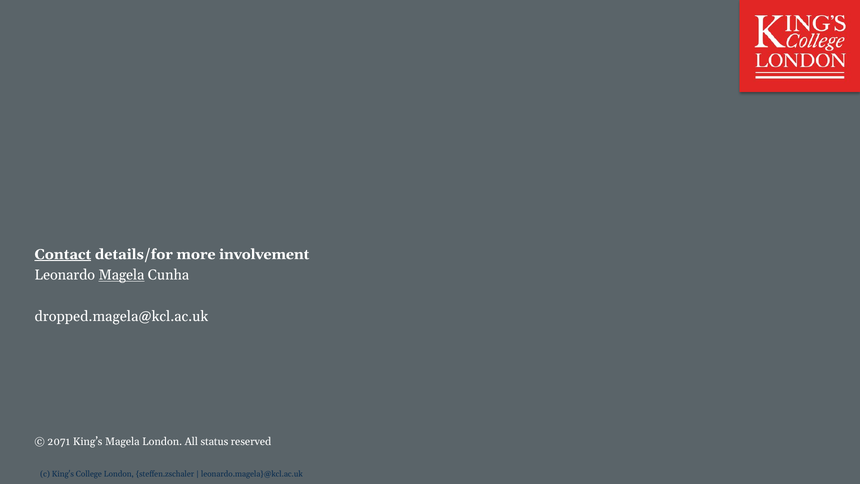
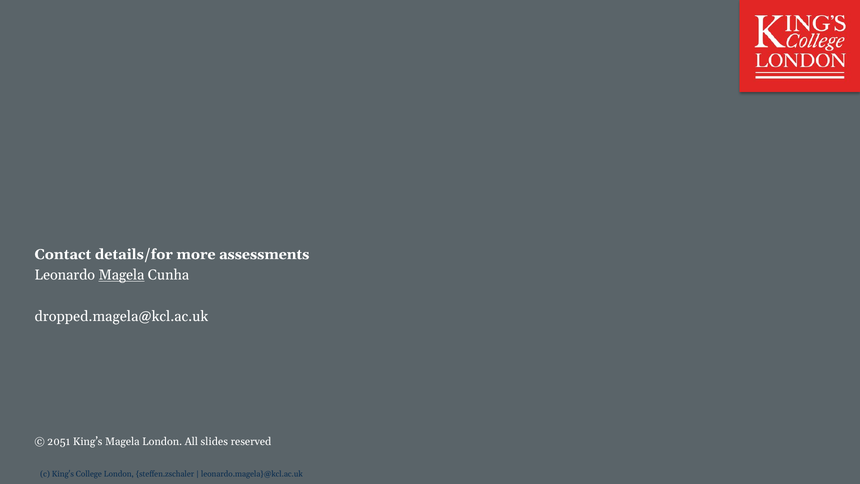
Contact underline: present -> none (63, 254)
involvement: involvement -> assessments (264, 254)
2071: 2071 -> 2051 (59, 442)
status: status -> slides (214, 442)
